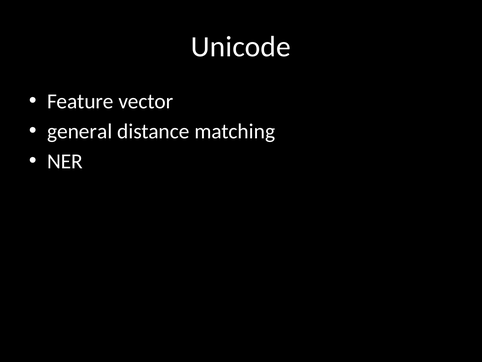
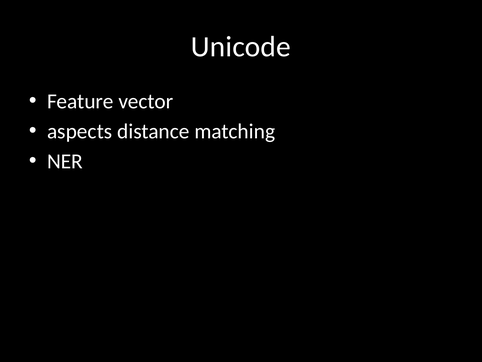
general: general -> aspects (80, 131)
